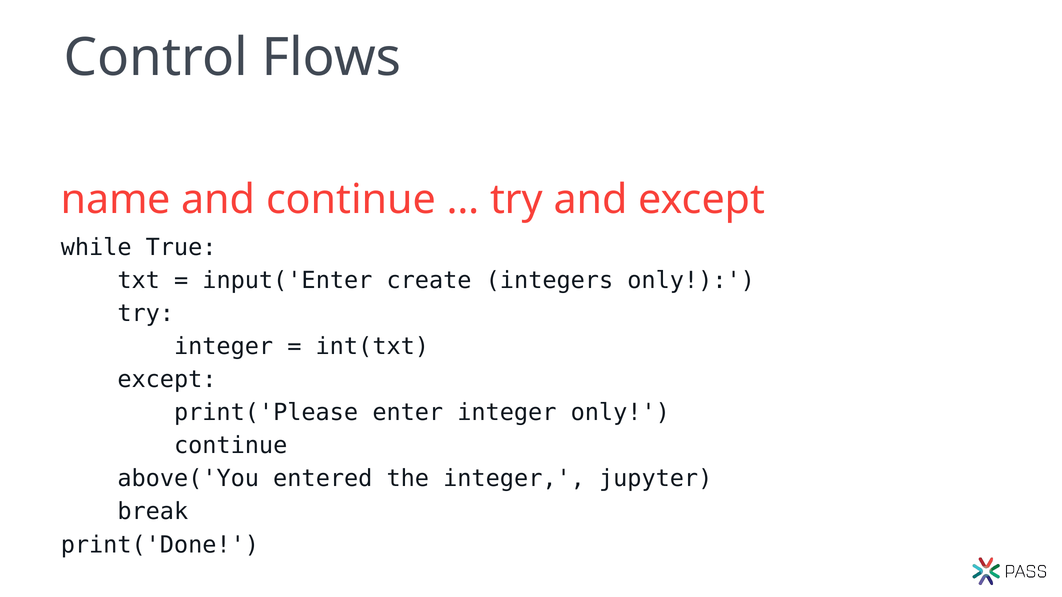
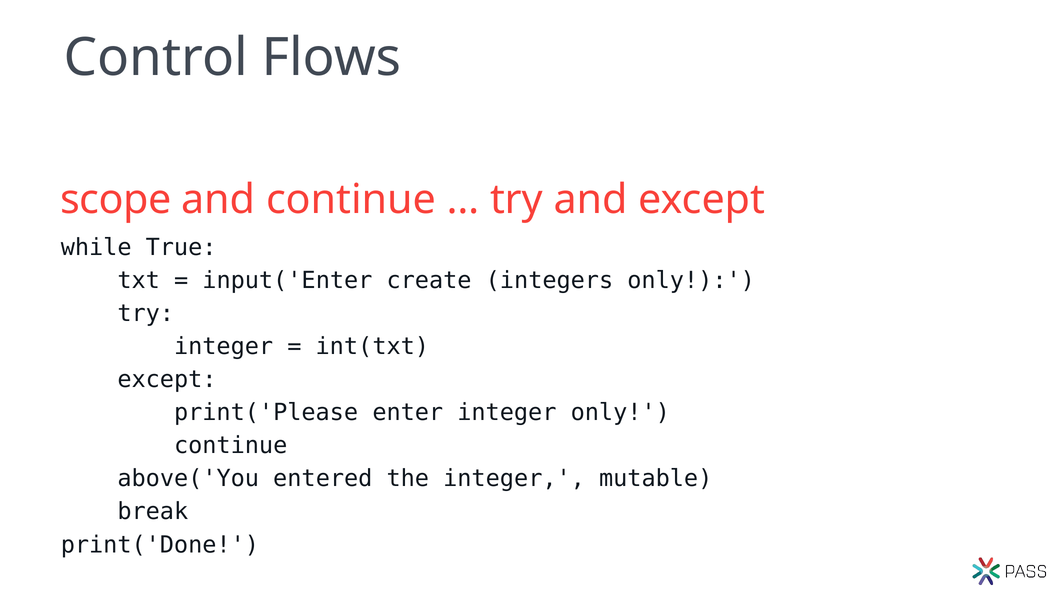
name: name -> scope (116, 200)
jupyter: jupyter -> mutable (656, 479)
